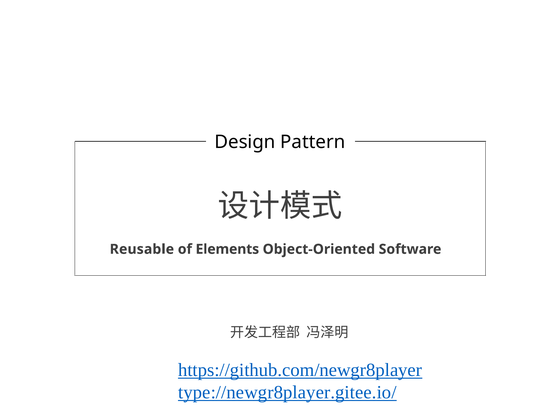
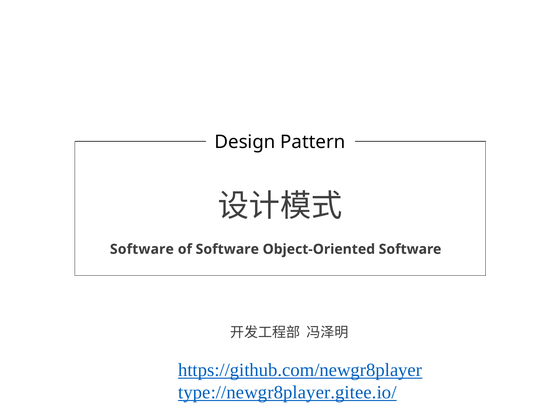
Reusable: Reusable -> Software (142, 249)
of Elements: Elements -> Software (227, 249)
